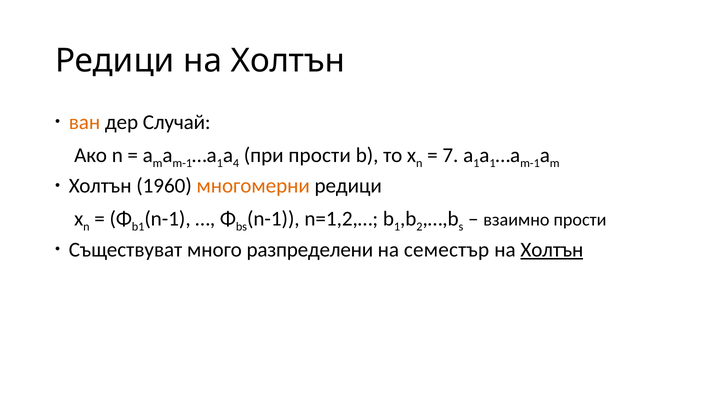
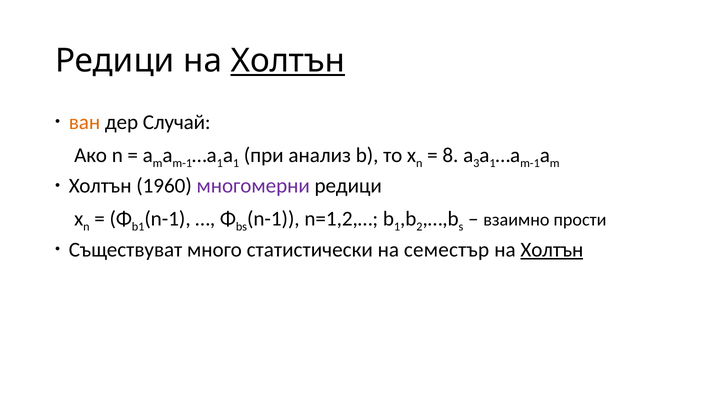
Холтън underline: none -> present (288, 61)
4: 4 -> 1 (236, 163)
при прости: прости -> анализ (320, 155)
7: 7 -> 8 (450, 155)
1: 1 -> 3 (476, 163)
многомерни colour: orange -> purple (253, 186)
разпределени: разпределени -> статистически (310, 250)
